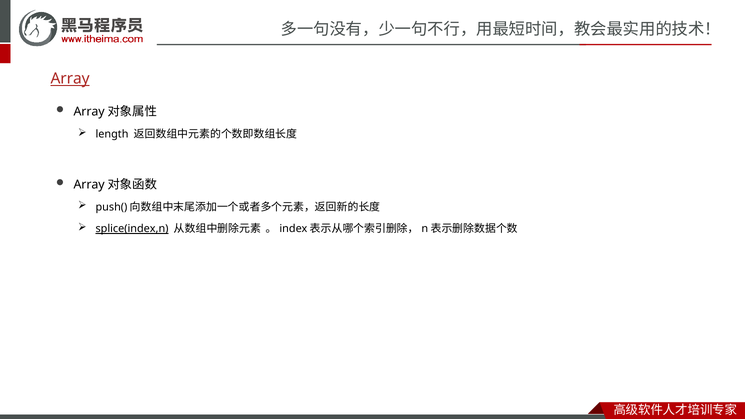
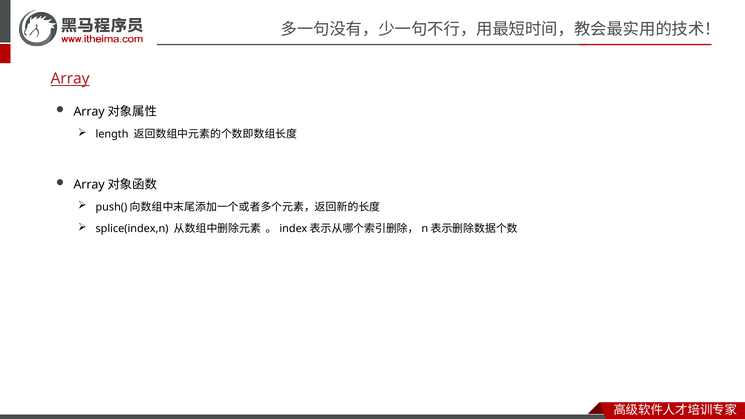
splice(index,n underline: present -> none (132, 229)
